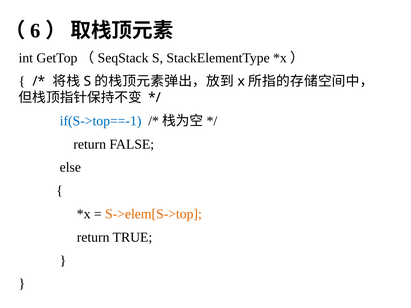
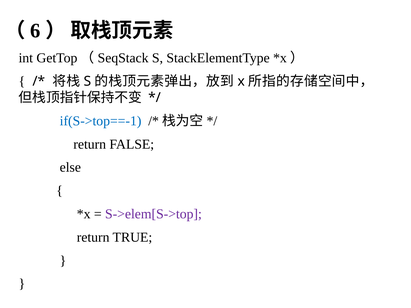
S->elem[S->top colour: orange -> purple (153, 214)
